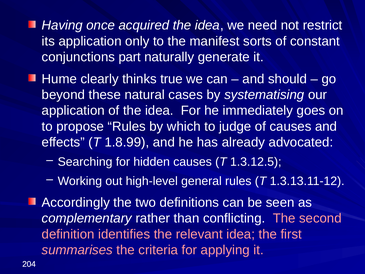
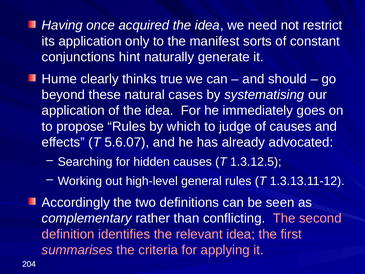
part: part -> hint (130, 57)
1.8.99: 1.8.99 -> 5.6.07 (127, 142)
